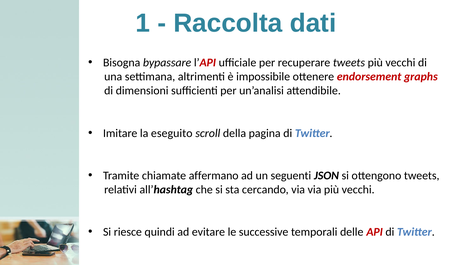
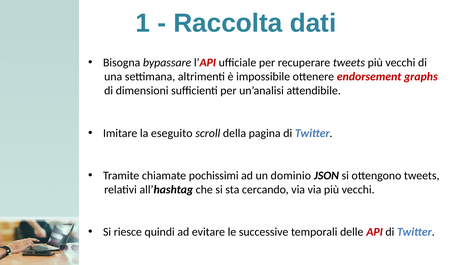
affermano: affermano -> pochissimi (214, 176)
seguenti: seguenti -> dominio (291, 176)
